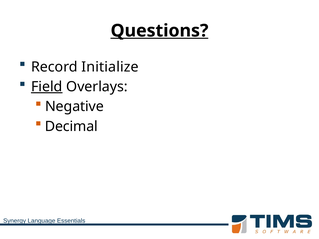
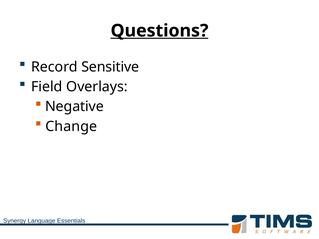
Initialize: Initialize -> Sensitive (110, 67)
Field underline: present -> none (47, 87)
Decimal: Decimal -> Change (71, 126)
